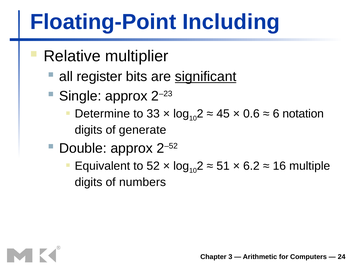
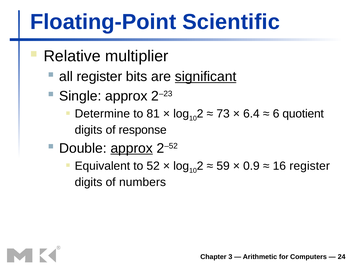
Including: Including -> Scientific (231, 22)
33: 33 -> 81 (153, 114)
45: 45 -> 73 (223, 114)
0.6: 0.6 -> 6.4 (251, 114)
notation: notation -> quotient (303, 114)
generate: generate -> response (143, 130)
approx underline: none -> present (132, 148)
51: 51 -> 59 (223, 166)
6.2: 6.2 -> 0.9 (251, 166)
16 multiple: multiple -> register (310, 166)
